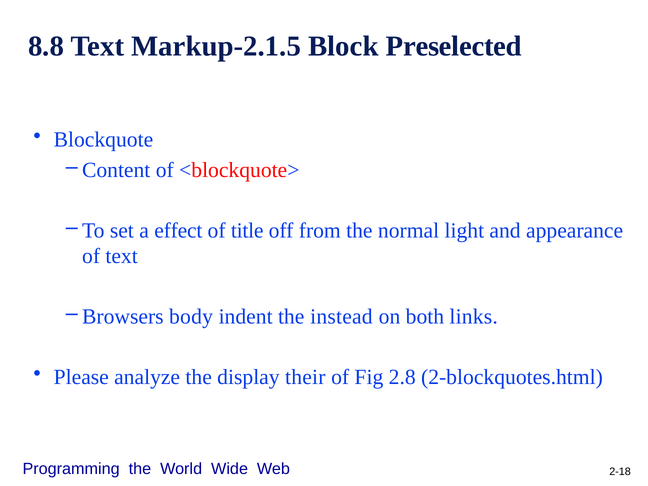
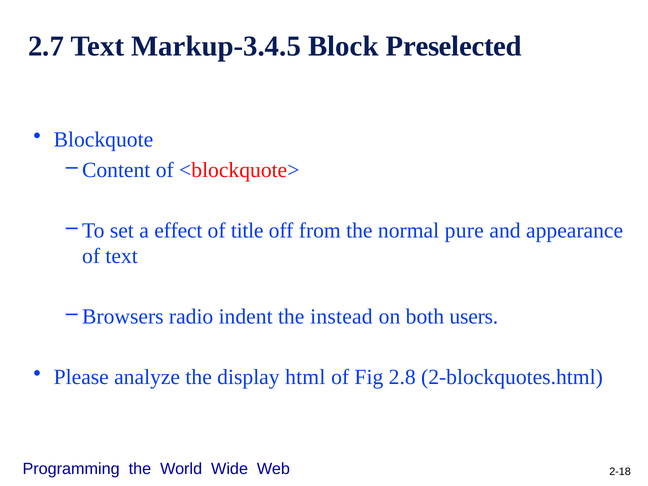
8.8: 8.8 -> 2.7 (46, 46)
Markup-2.1.5: Markup-2.1.5 -> Markup-3.4.5 (216, 46)
light: light -> pure (464, 230)
body: body -> radio (191, 317)
links: links -> users (474, 317)
their: their -> html (305, 377)
